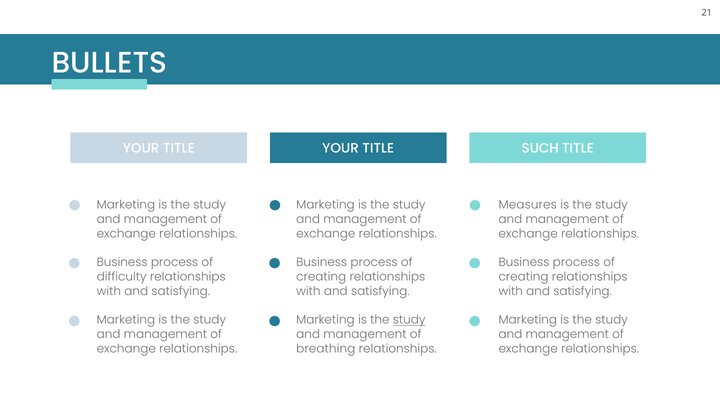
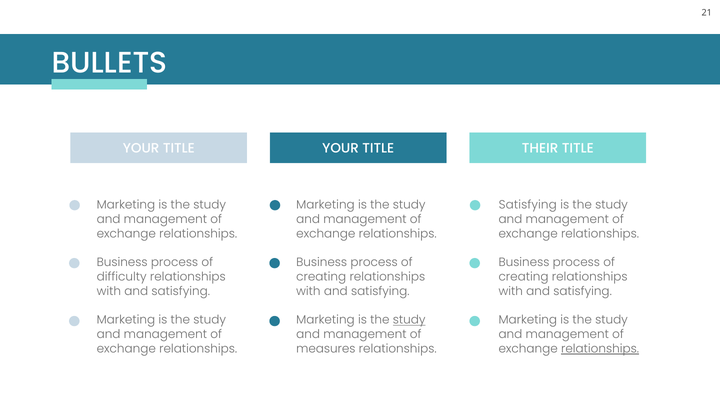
SUCH: SUCH -> THEIR (540, 148)
Measures: Measures -> Satisfying (528, 205)
breathing: breathing -> measures (326, 349)
relationships underline: none -> present (600, 349)
